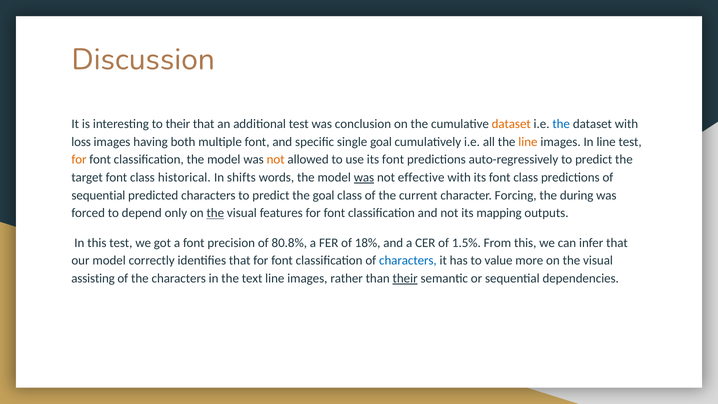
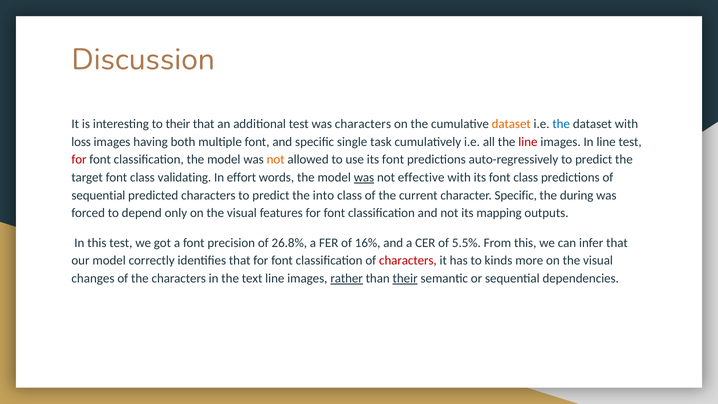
was conclusion: conclusion -> characters (363, 124)
single goal: goal -> task (381, 142)
line colour: orange -> red (528, 142)
for colour: orange -> red (79, 160)
historical: historical -> validating (184, 177)
shifts: shifts -> effort (242, 177)
the goal: goal -> into (323, 195)
character Forcing: Forcing -> Specific (516, 195)
the underline: present -> none (215, 213)
80.8%: 80.8% -> 26.8% (289, 243)
18%: 18% -> 16% (368, 243)
1.5%: 1.5% -> 5.5% (466, 243)
characters colour: blue -> red (408, 261)
value: value -> kinds (498, 261)
assisting: assisting -> changes (93, 278)
rather underline: none -> present (347, 278)
